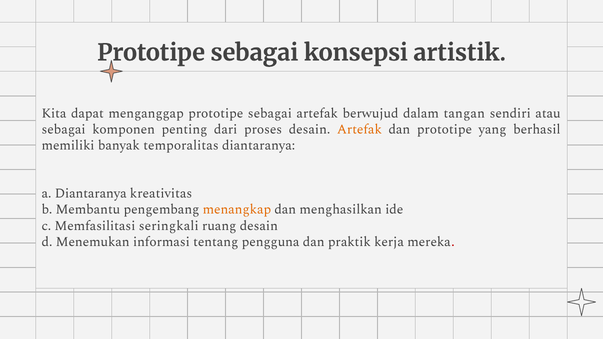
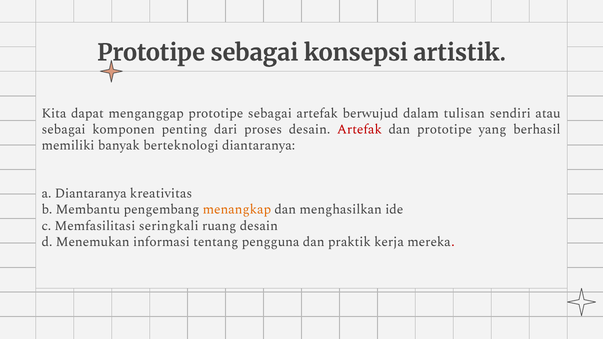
tangan: tangan -> tulisan (464, 113)
Artefak colour: orange -> red (359, 129)
temporalitas: temporalitas -> berteknologi (181, 145)
